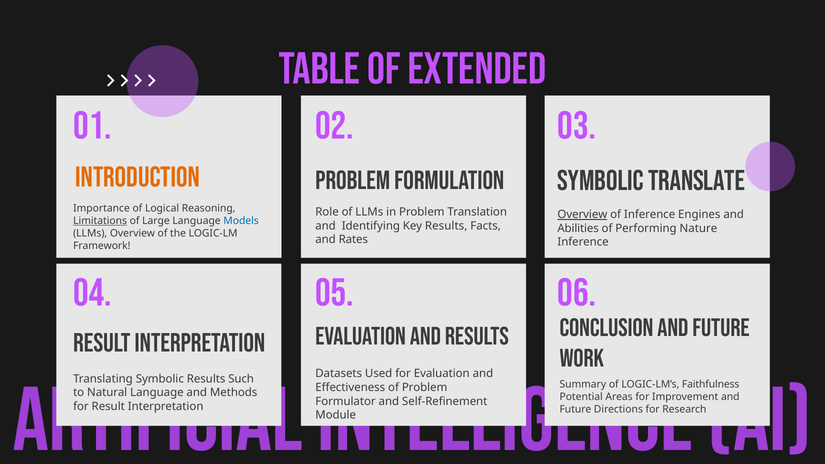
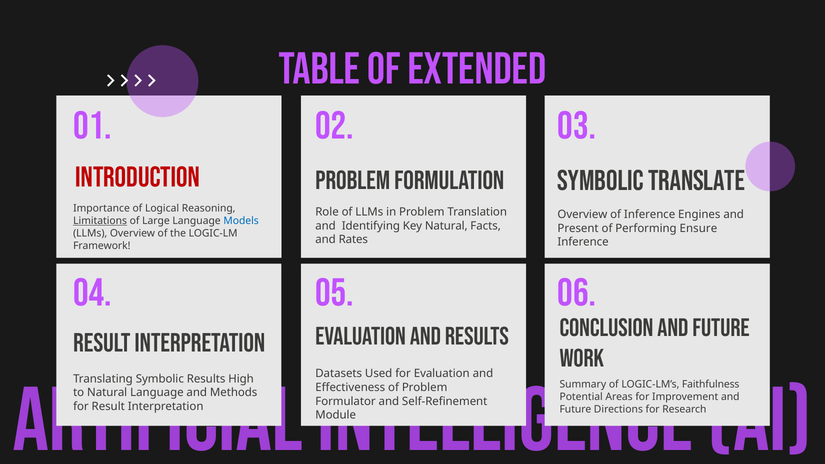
Introduction colour: orange -> red (138, 177)
Overview underline: present -> none (582, 215)
Key Results: Results -> Natural (446, 226)
Abilities: Abilities -> Present (578, 228)
Nature: Nature -> Ensure (698, 228)
Such: Such -> High (241, 379)
